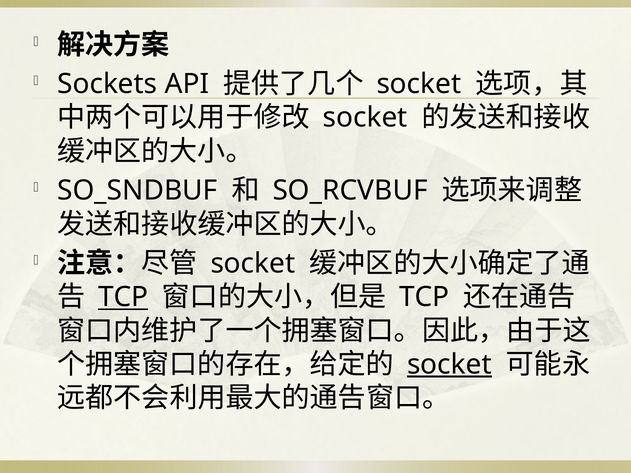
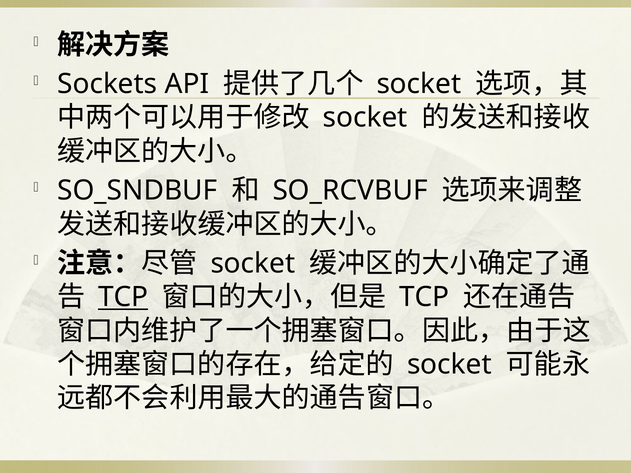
socket underline: present -> none (449, 365)
